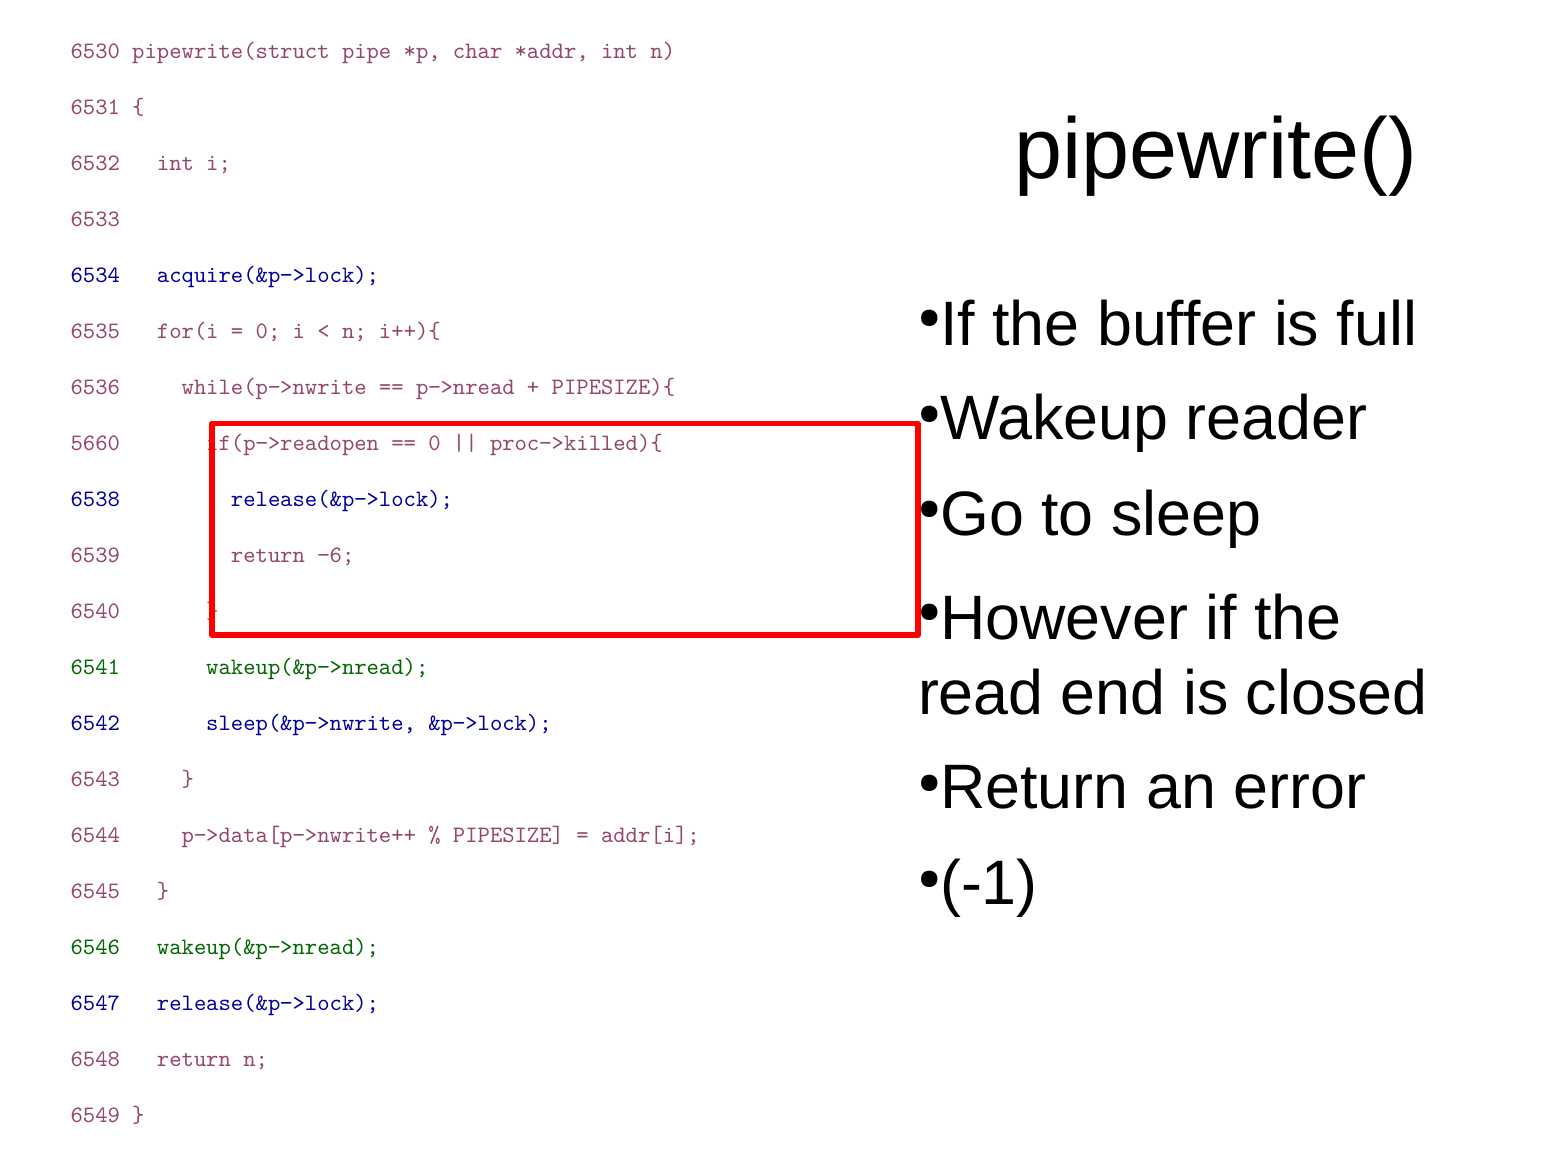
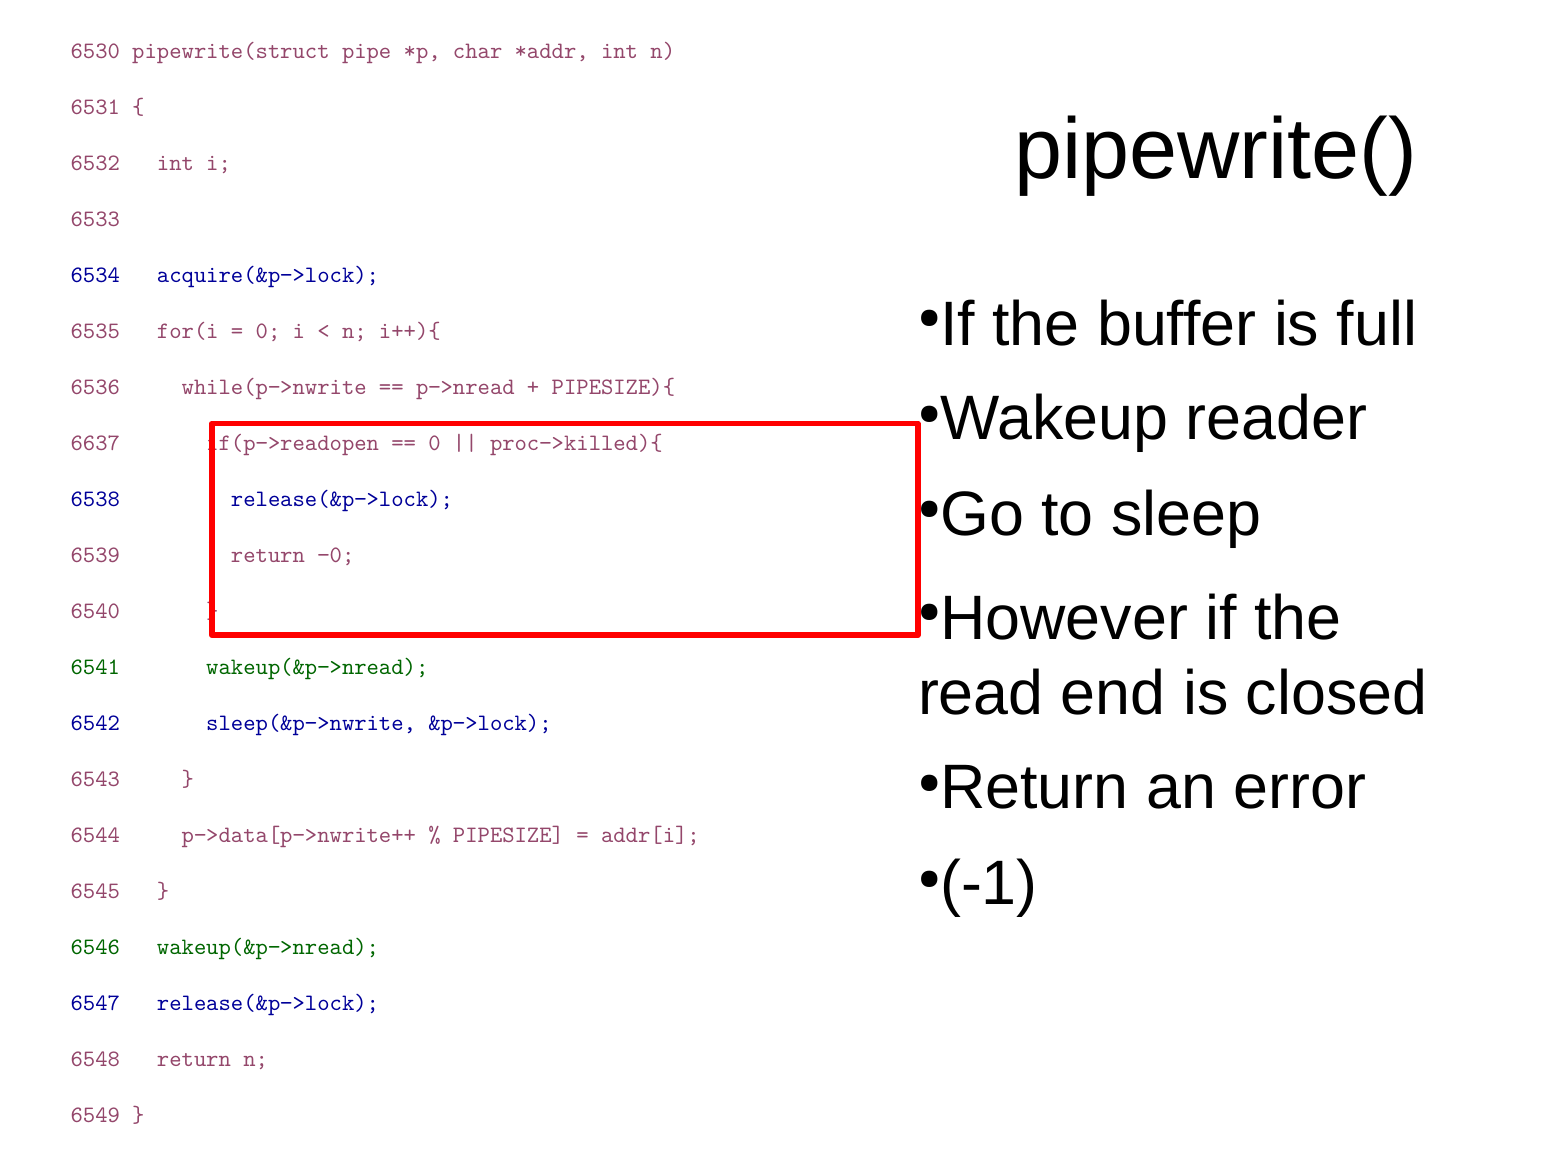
5660: 5660 -> 6637 (95, 443)
−6: −6 -> −0 (336, 555)
